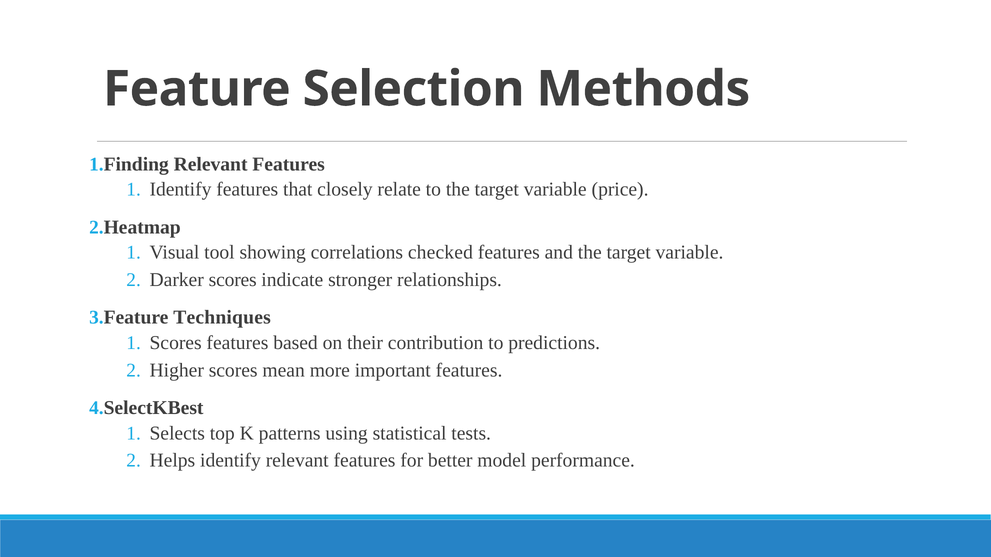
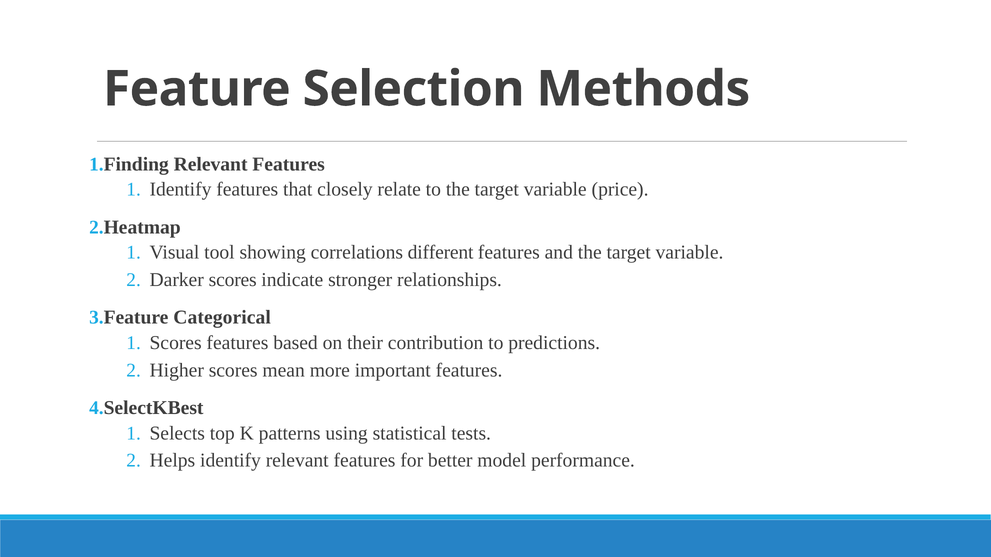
checked: checked -> different (441, 253)
Techniques: Techniques -> Categorical (222, 318)
